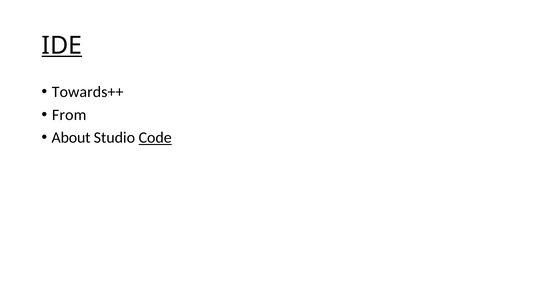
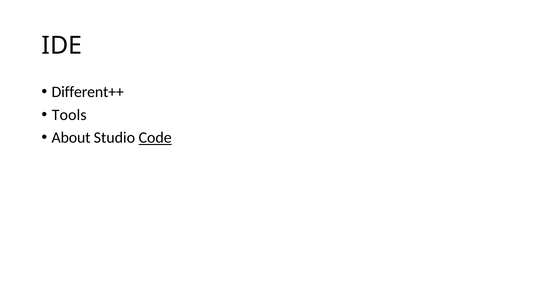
IDE underline: present -> none (62, 46)
Towards++: Towards++ -> Different++ (88, 92)
From: From -> Tools (69, 115)
